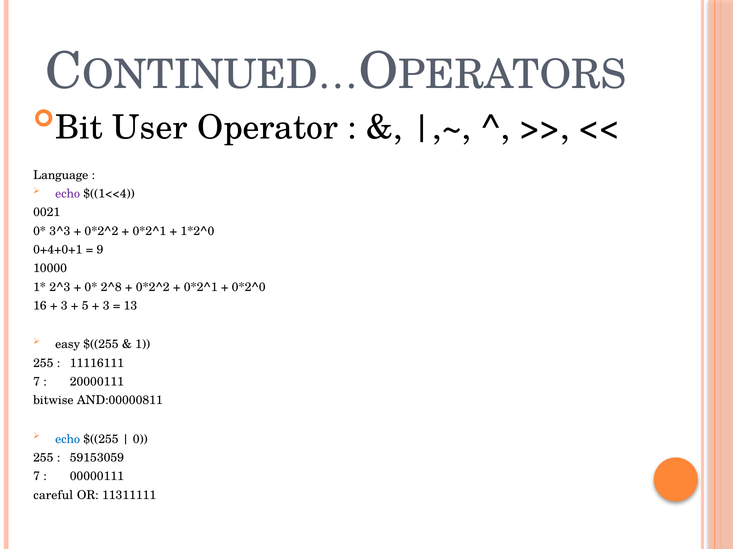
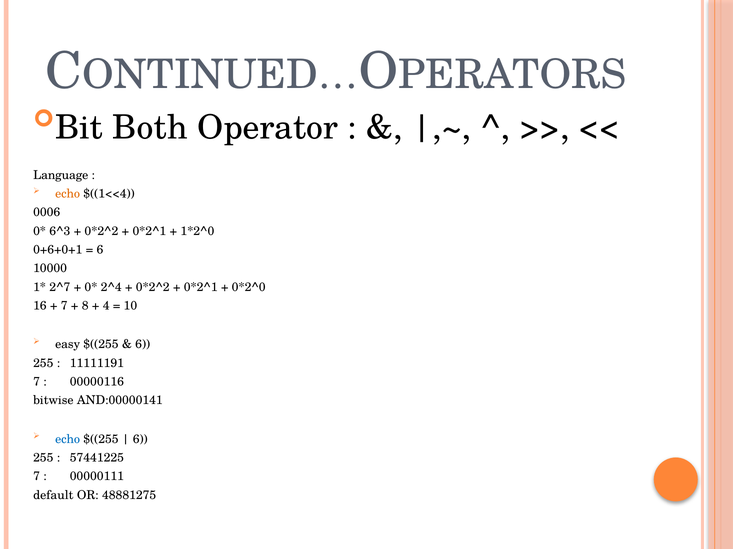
User: User -> Both (150, 128)
echo colour: purple -> orange (68, 194)
0021: 0021 -> 0006 (47, 213)
3^3: 3^3 -> 6^3 (60, 231)
0+4+0+1: 0+4+0+1 -> 0+6+0+1 (58, 250)
9: 9 -> 6 (100, 250)
2^3: 2^3 -> 2^7 (60, 287)
2^8: 2^8 -> 2^4 (111, 287)
3: 3 -> 7 (64, 306)
5: 5 -> 8 (85, 306)
3: 3 -> 4 (106, 306)
13: 13 -> 10 (130, 306)
1: 1 -> 6 (143, 345)
11116111: 11116111 -> 11111191 (97, 364)
20000111: 20000111 -> 00000116 (97, 382)
AND:00000811: AND:00000811 -> AND:00000141 (120, 401)
0: 0 -> 6 (140, 440)
59153059: 59153059 -> 57441225 (97, 458)
careful: careful -> default (53, 496)
11311111: 11311111 -> 48881275 (129, 496)
